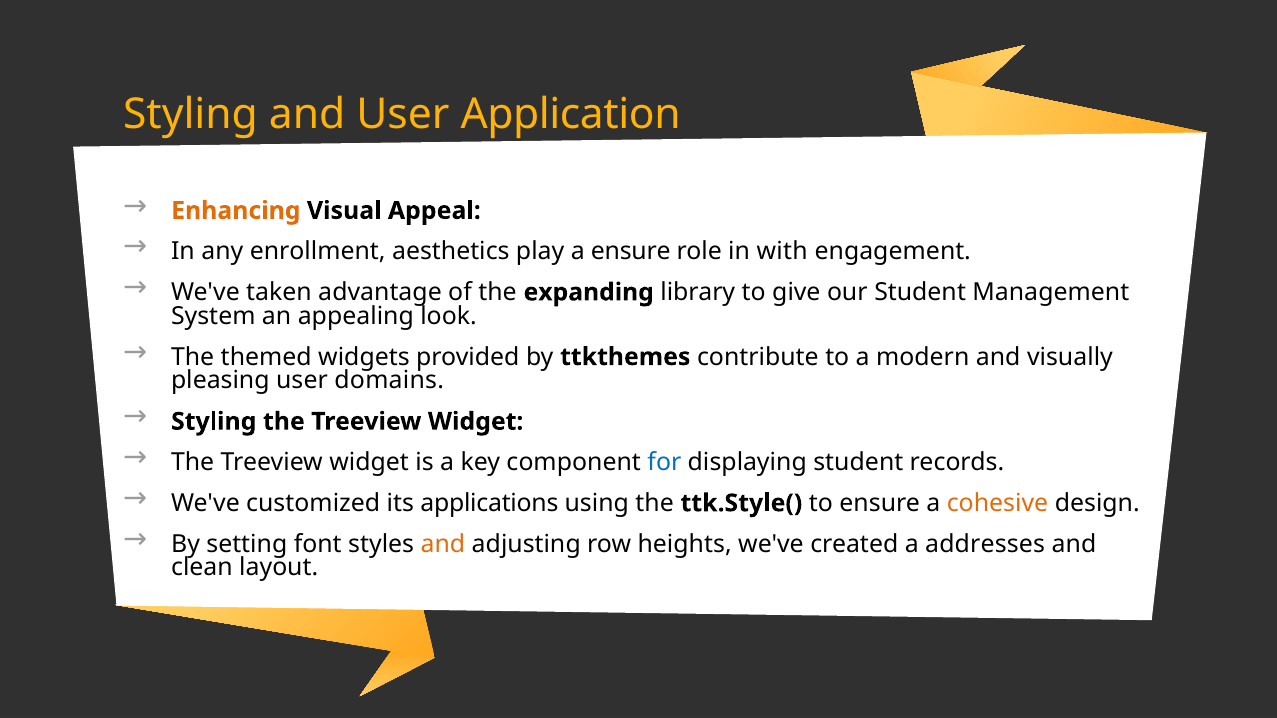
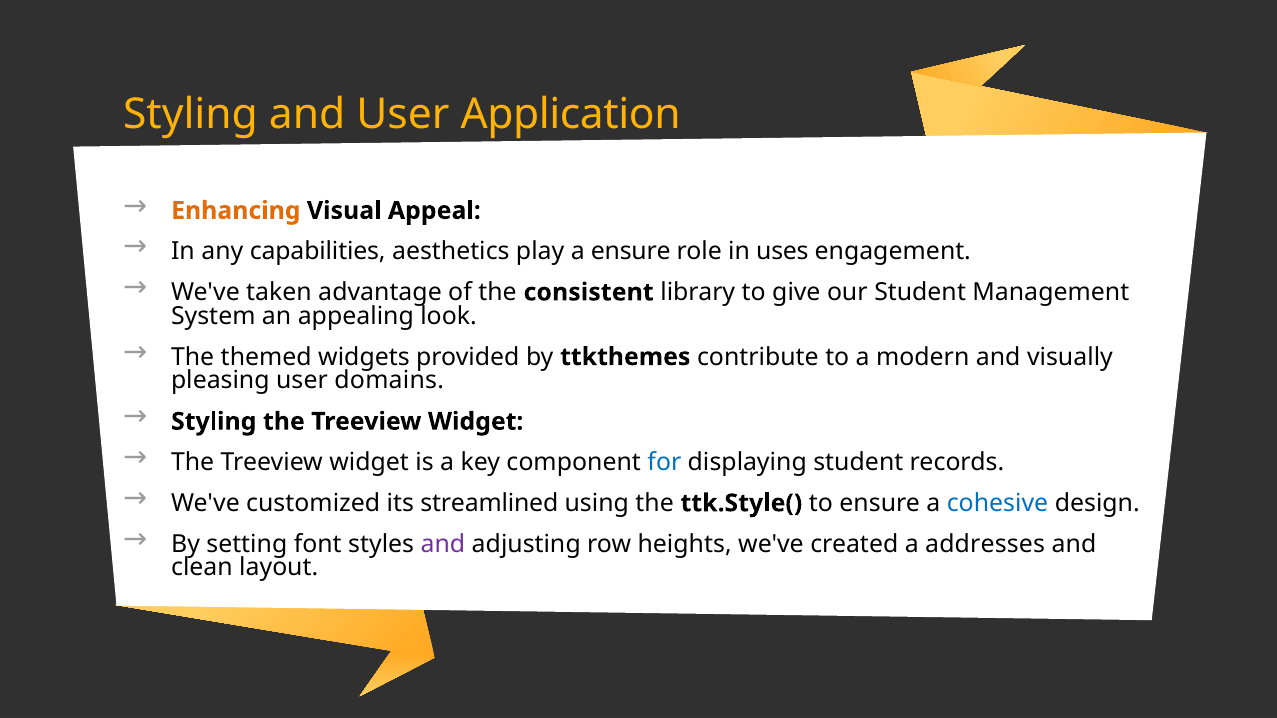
enrollment: enrollment -> capabilities (318, 252)
with: with -> uses (782, 252)
expanding: expanding -> consistent (589, 292)
applications: applications -> streamlined (489, 503)
cohesive colour: orange -> blue (997, 503)
and colour: orange -> purple (443, 544)
